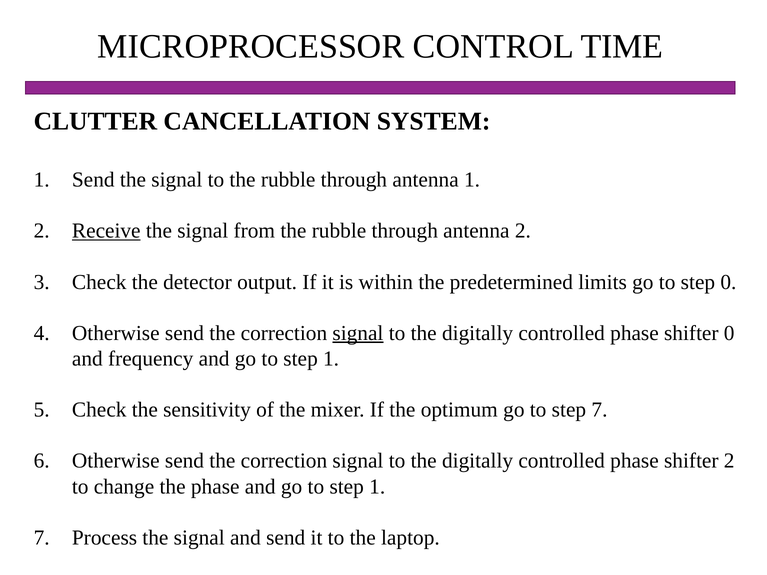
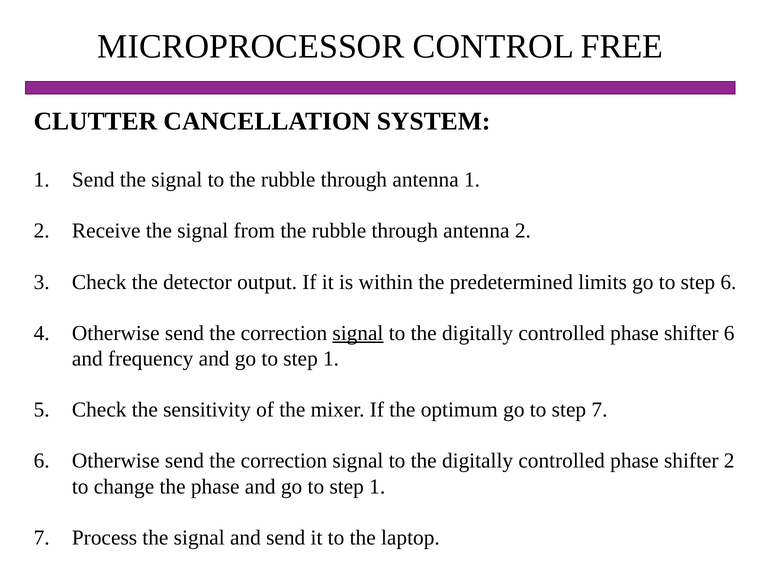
TIME: TIME -> FREE (622, 46)
Receive underline: present -> none (106, 231)
step 0: 0 -> 6 (728, 282)
shifter 0: 0 -> 6 (729, 333)
